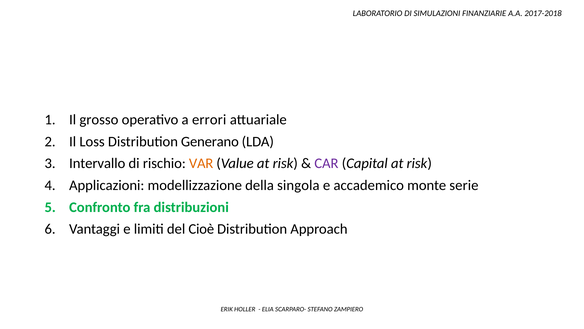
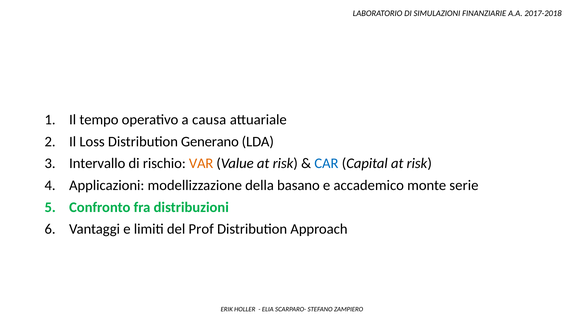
grosso: grosso -> tempo (99, 119)
errori: errori -> causa (209, 119)
CAR colour: purple -> blue (326, 163)
singola: singola -> basano (298, 185)
Cioè: Cioè -> Prof (201, 229)
